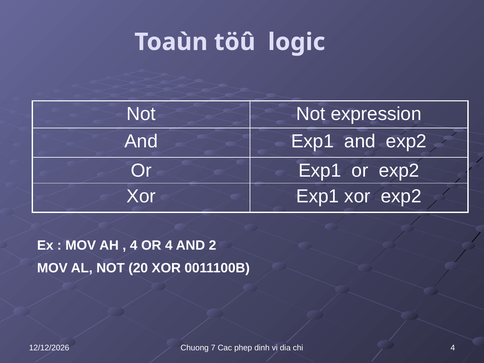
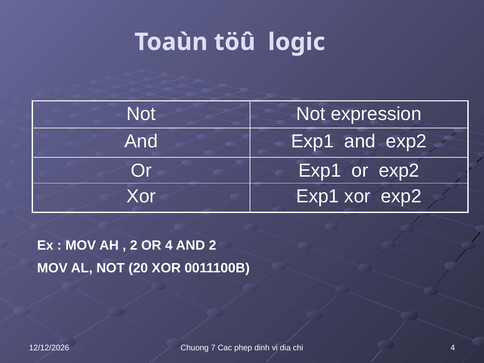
4: 4 -> 2 (134, 245)
